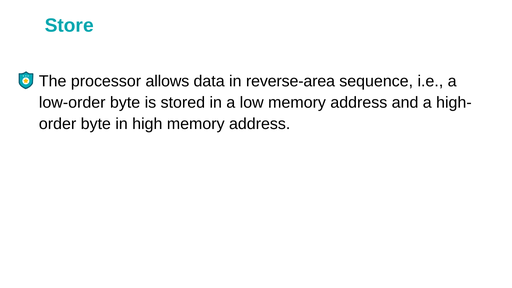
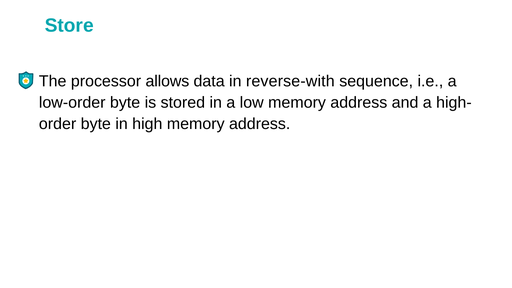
reverse-area: reverse-area -> reverse-with (290, 81)
